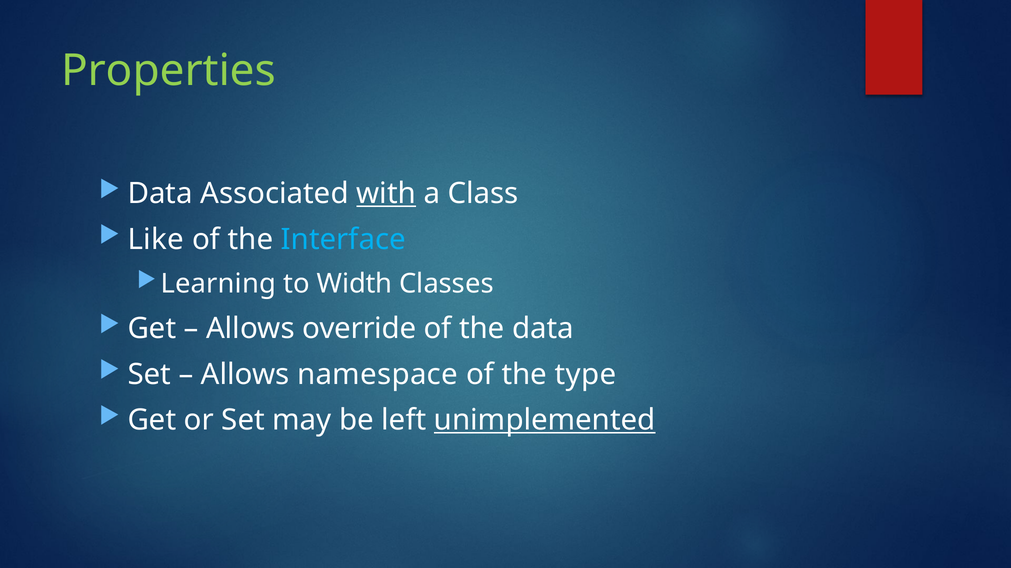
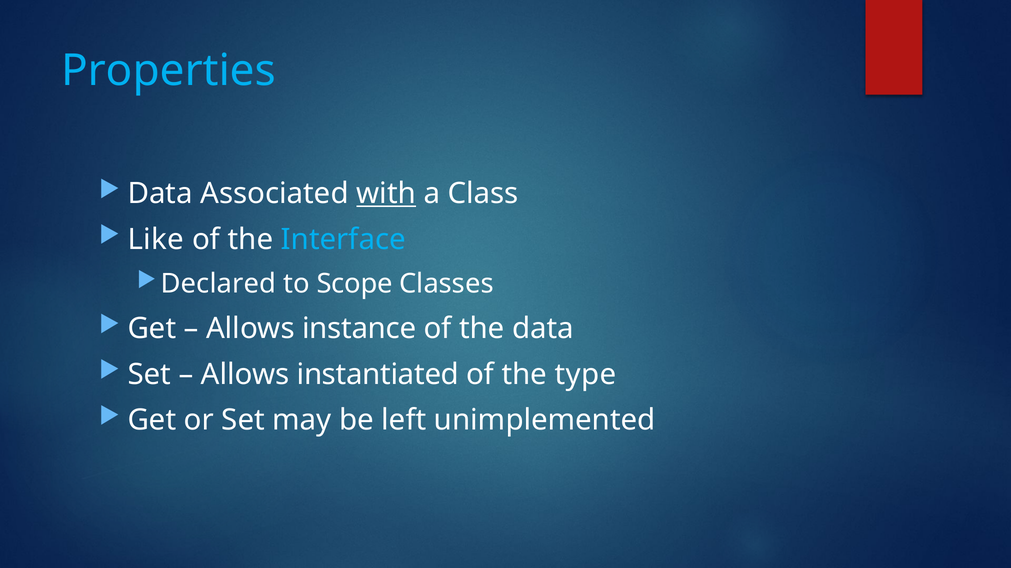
Properties colour: light green -> light blue (169, 71)
Learning: Learning -> Declared (218, 284)
Width: Width -> Scope (355, 284)
override: override -> instance (359, 329)
namespace: namespace -> instantiated (378, 375)
unimplemented underline: present -> none (545, 421)
